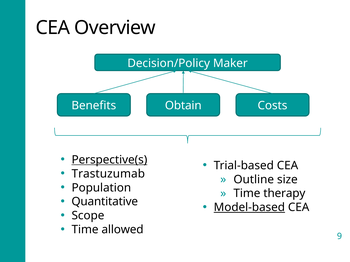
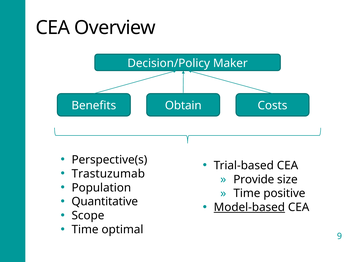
Perspective(s underline: present -> none (109, 160)
Outline: Outline -> Provide (254, 180)
therapy: therapy -> positive (284, 194)
allowed: allowed -> optimal (122, 230)
